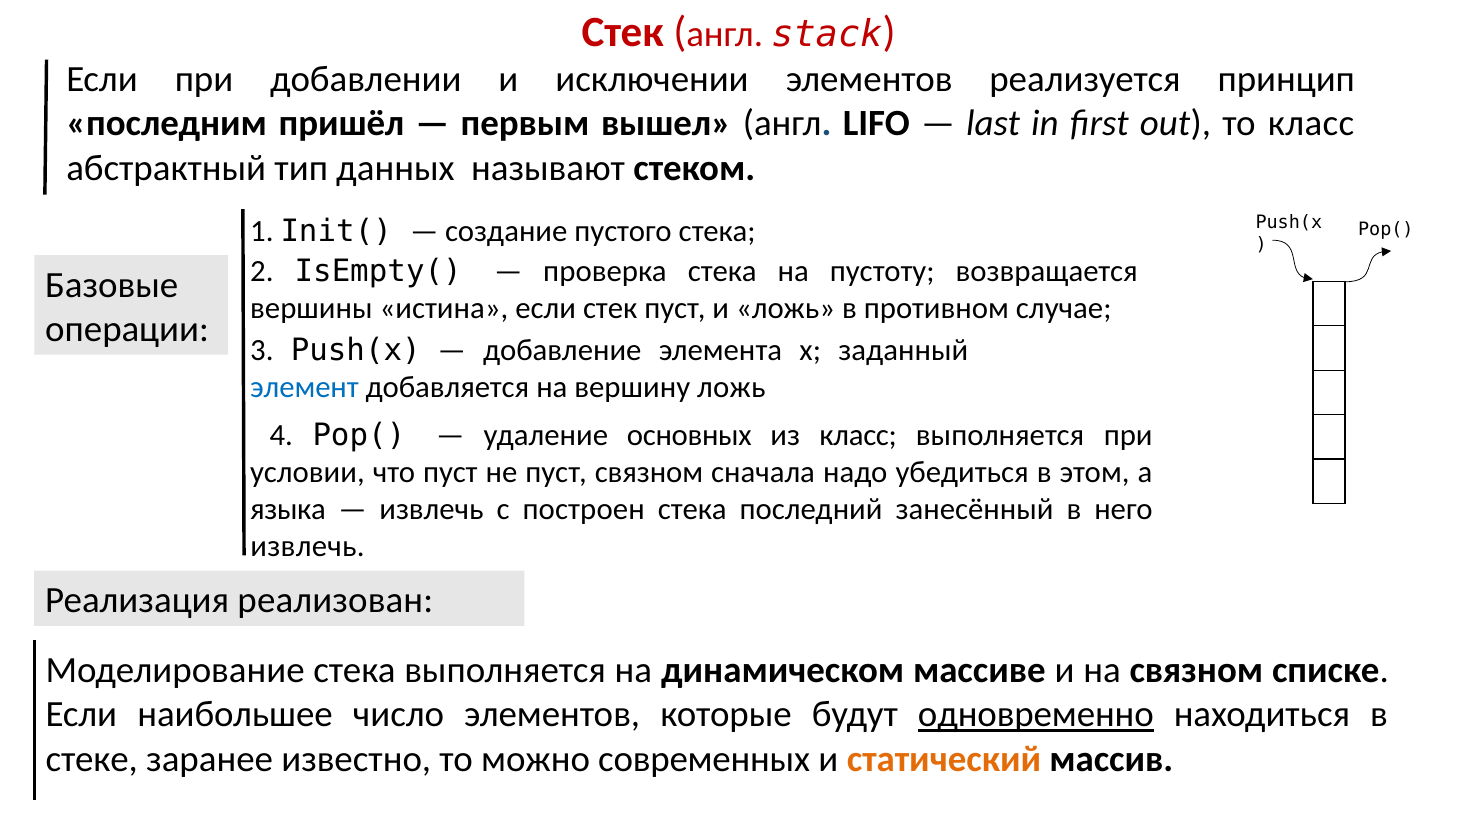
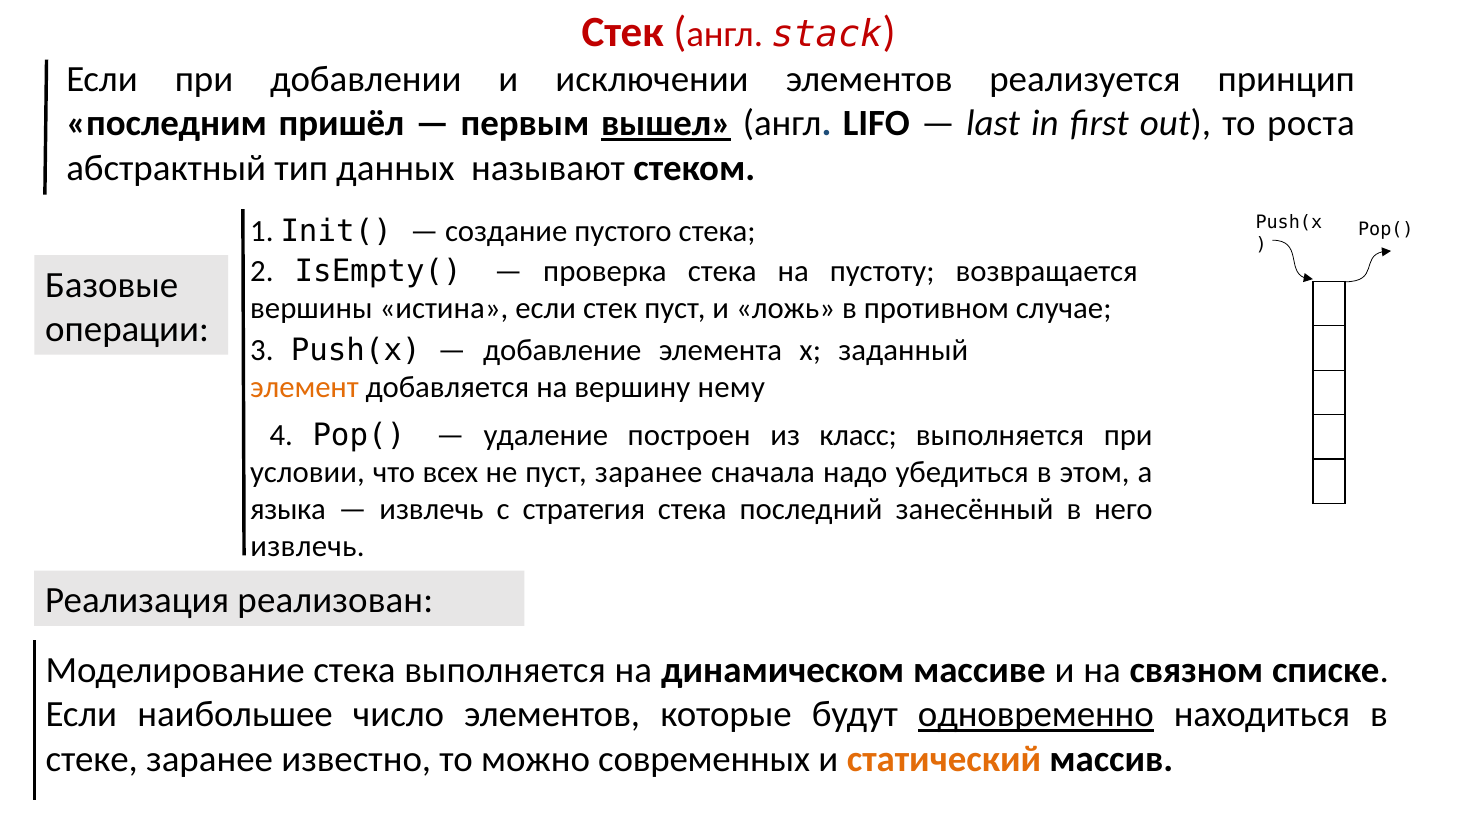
вышел underline: none -> present (666, 123)
то класс: класс -> роста (1311, 123)
элемент colour: blue -> orange (304, 388)
вершину ложь: ложь -> нему (731, 388)
основных: основных -> построен (689, 435)
что пуст: пуст -> всех (450, 472)
пуст связном: связном -> заранее (649, 472)
построен: построен -> стратегия (584, 509)
